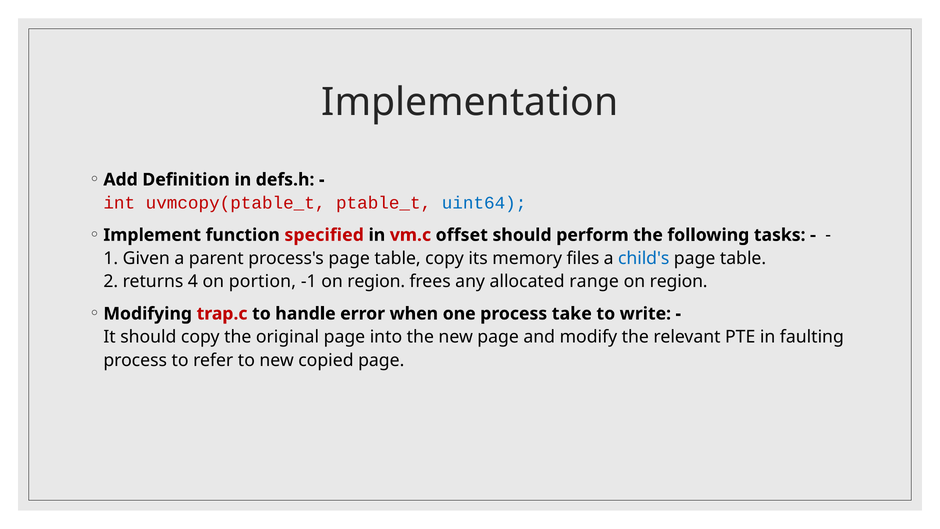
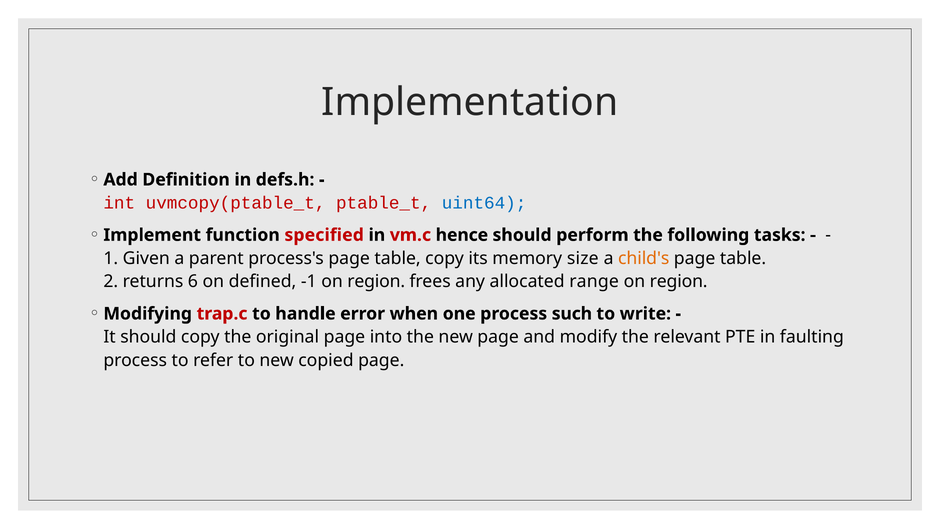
offset: offset -> hence (462, 235)
files: files -> size (583, 258)
child's colour: blue -> orange (644, 258)
4: 4 -> 6 (193, 281)
portion: portion -> defined (263, 281)
take: take -> such (572, 314)
